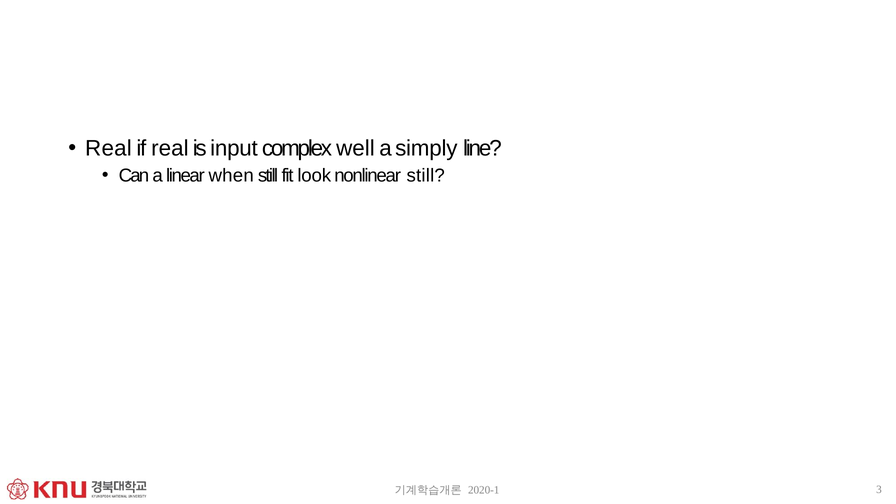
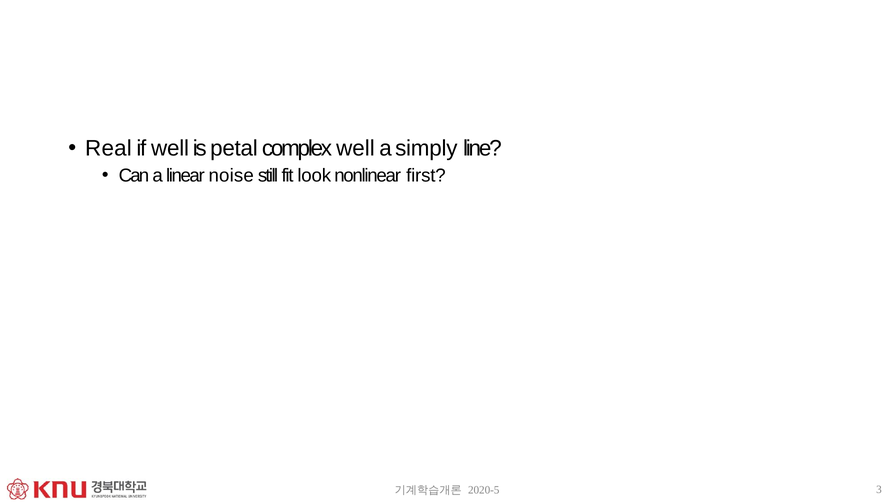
if real: real -> well (170, 148)
input: input -> petal (234, 148)
when: when -> noise (231, 176)
nonlinear still: still -> first (426, 176)
2020-1: 2020-1 -> 2020-5 (484, 490)
